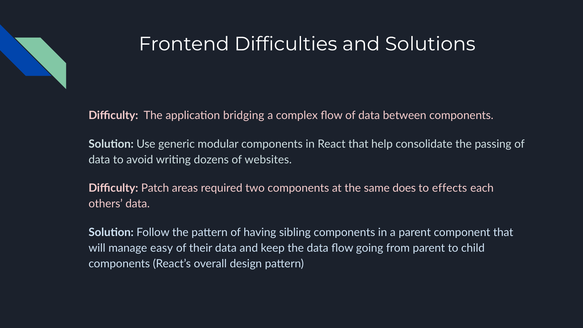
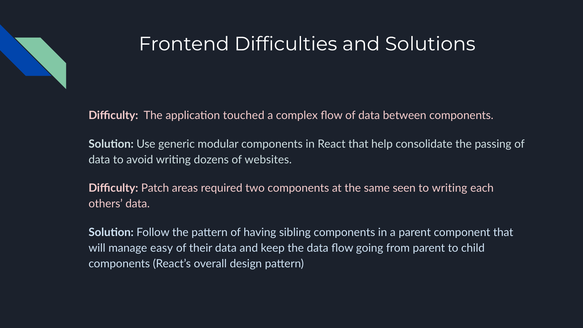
bridging: bridging -> touched (244, 115)
does: does -> seen (404, 188)
to effects: effects -> writing (450, 188)
